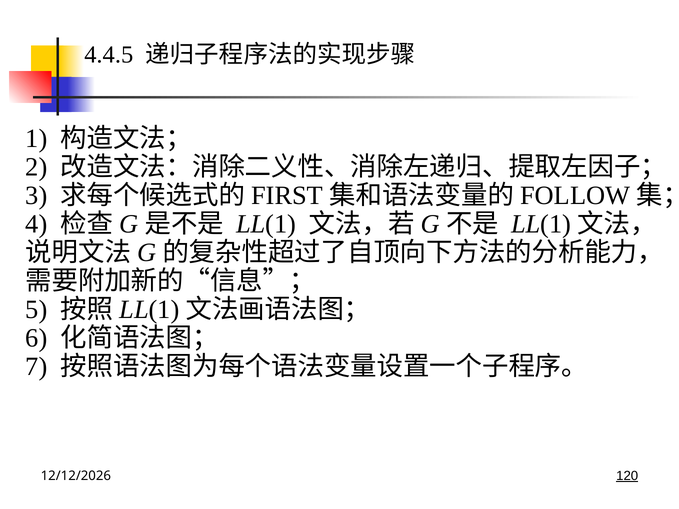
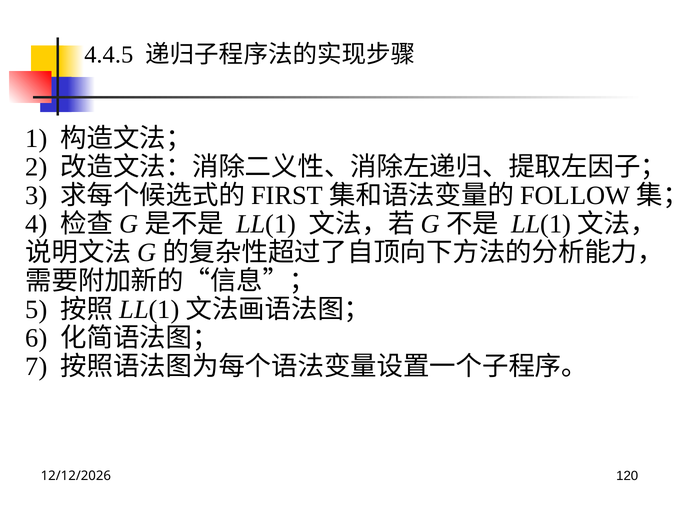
120 underline: present -> none (627, 476)
